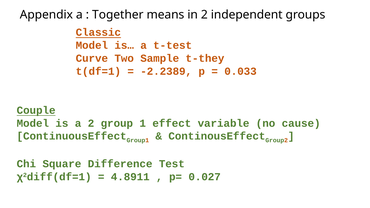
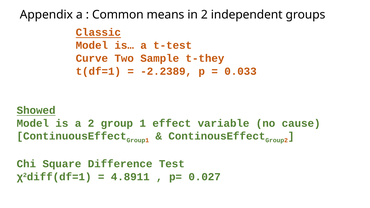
Together: Together -> Common (118, 15)
Couple: Couple -> Showed (36, 110)
